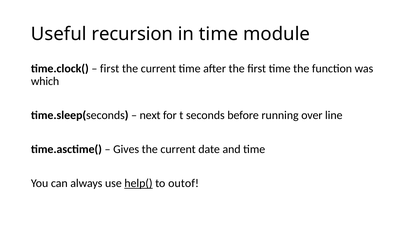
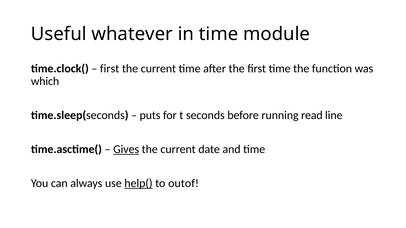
recursion: recursion -> whatever (132, 34)
next: next -> puts (150, 115)
over: over -> read (312, 115)
Gives underline: none -> present (126, 150)
